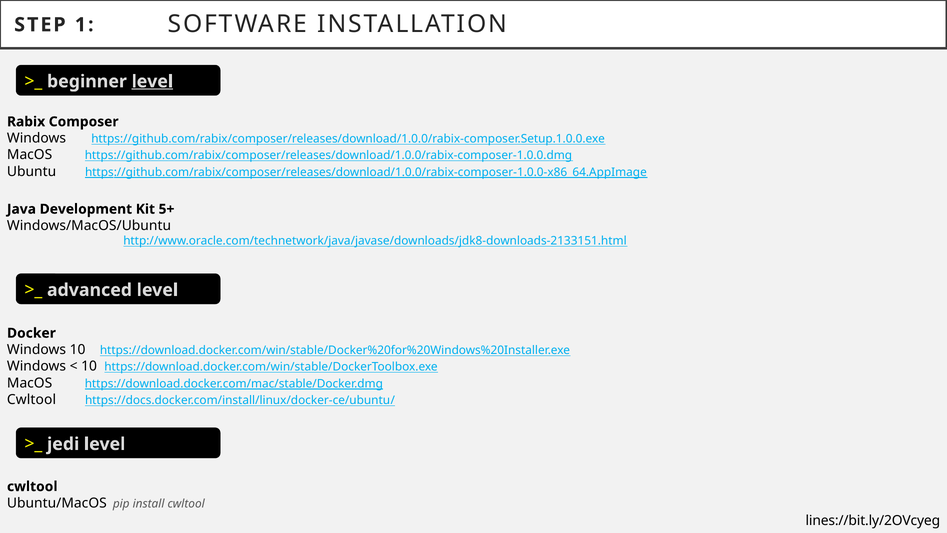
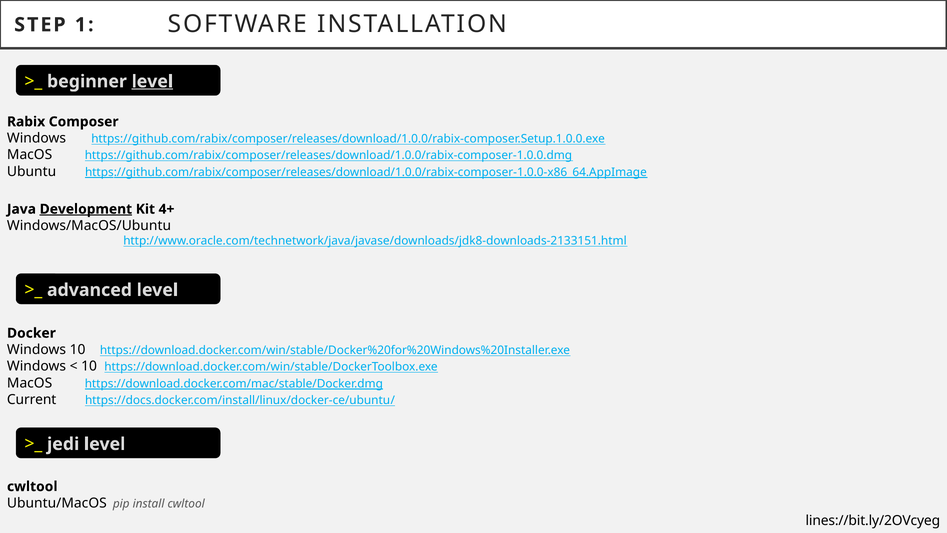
Development underline: none -> present (86, 209)
5+: 5+ -> 4+ (166, 209)
Cwltool: Cwltool -> Current (32, 399)
